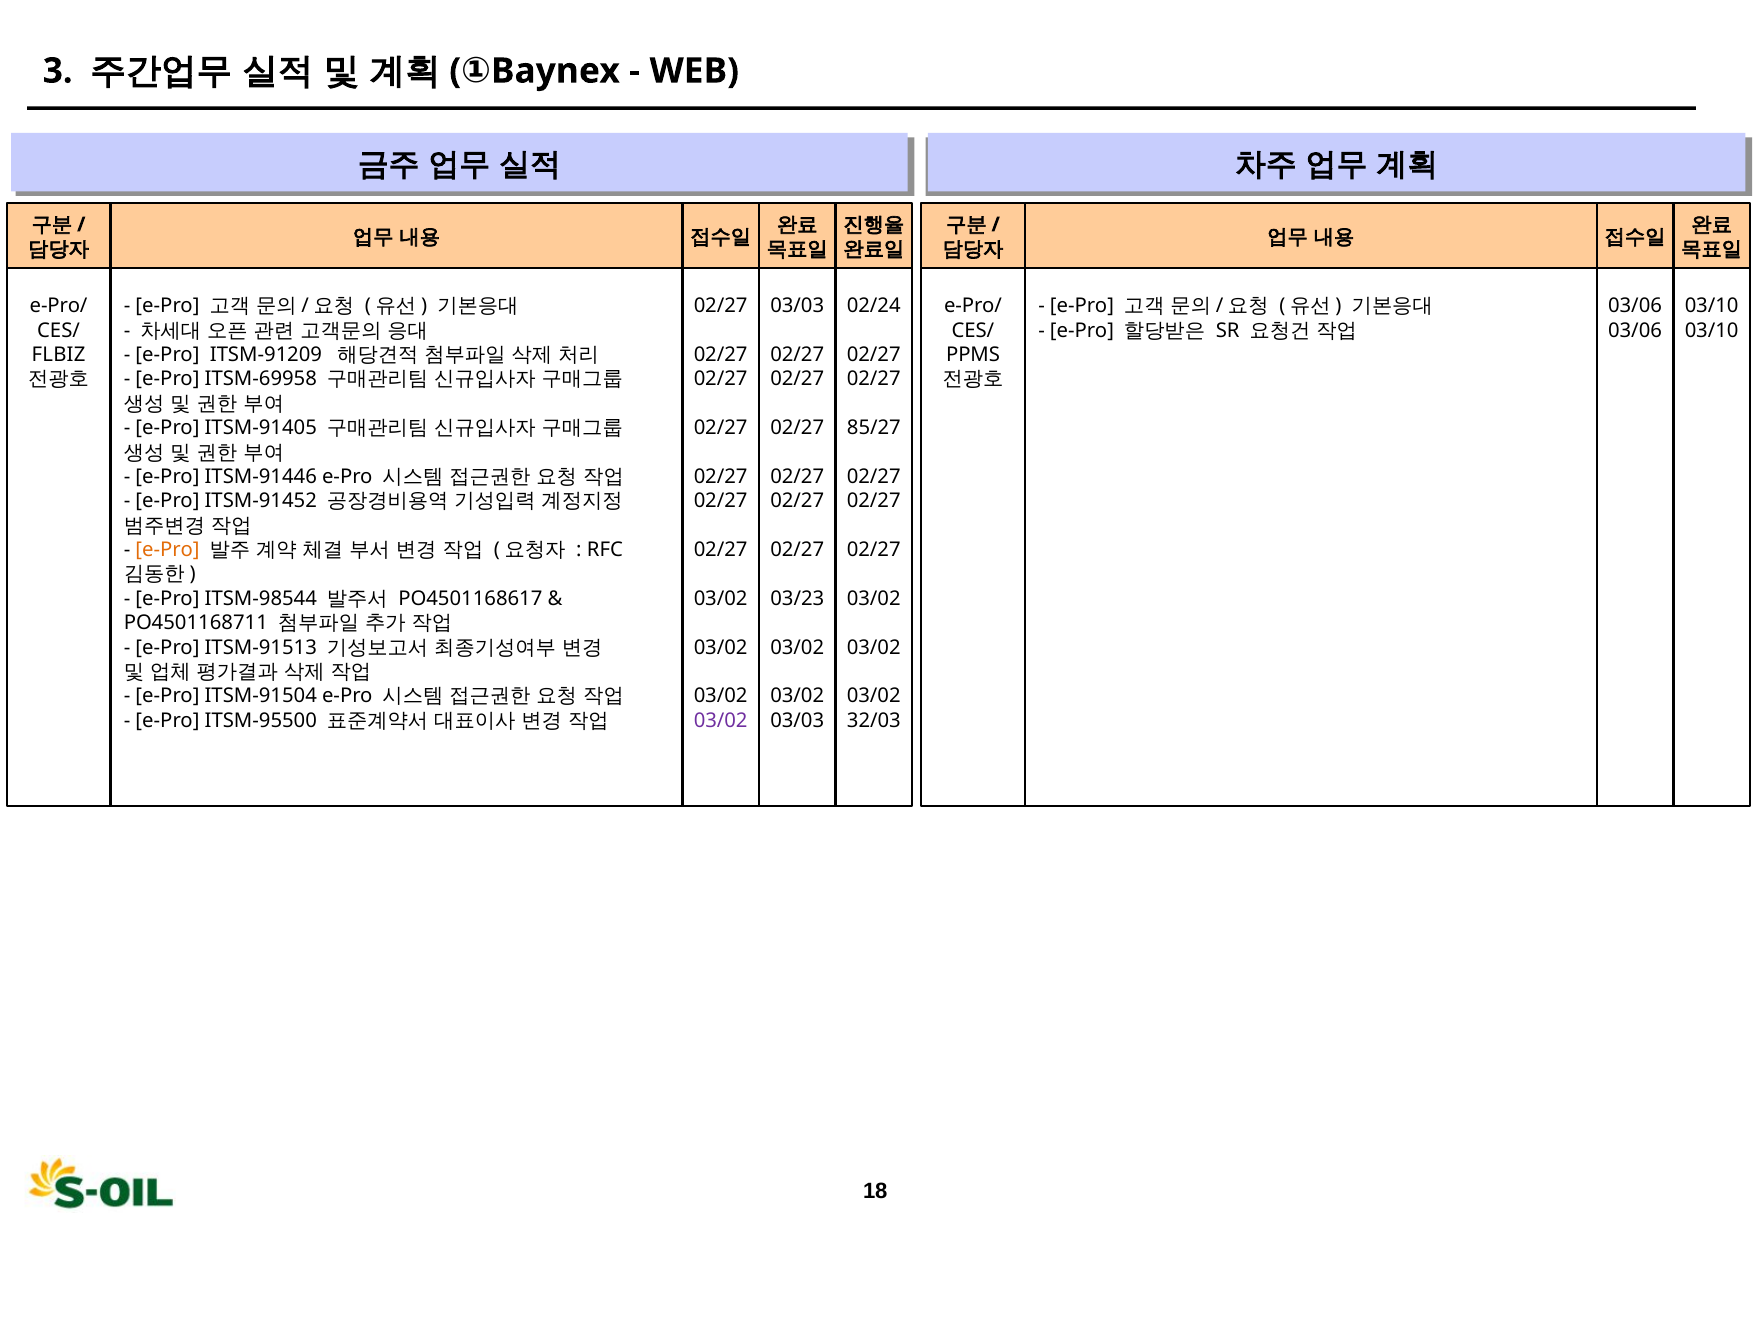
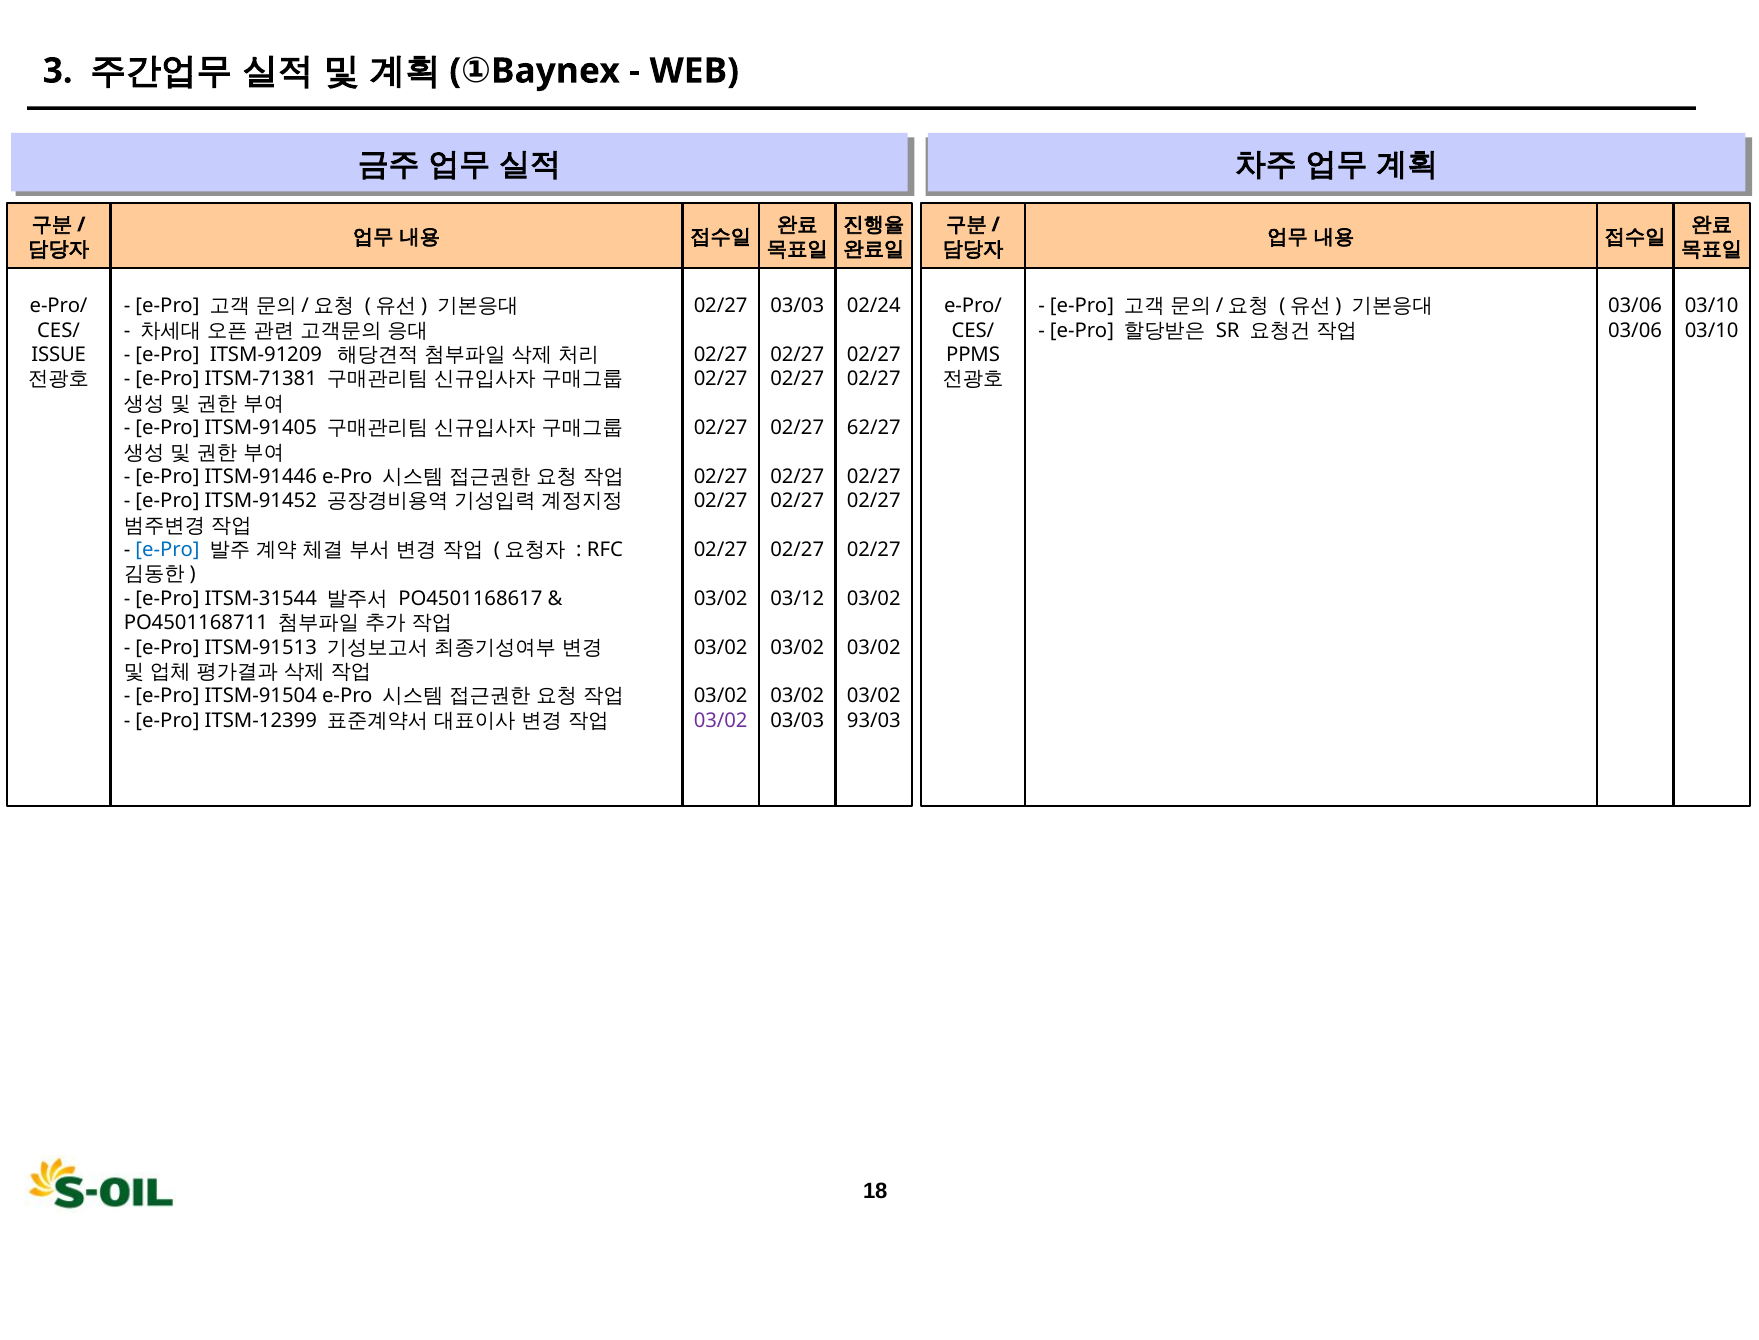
FLBIZ: FLBIZ -> ISSUE (59, 355)
ITSM-69958: ITSM-69958 -> ITSM-71381 (261, 379)
85/27: 85/27 -> 62/27 (874, 428)
e-Pro colour: orange -> blue (168, 550)
ITSM-98544: ITSM-98544 -> ITSM-31544 (261, 599)
03/23: 03/23 -> 03/12 (797, 599)
ITSM-95500: ITSM-95500 -> ITSM-12399 (261, 721)
32/03: 32/03 -> 93/03 (874, 721)
